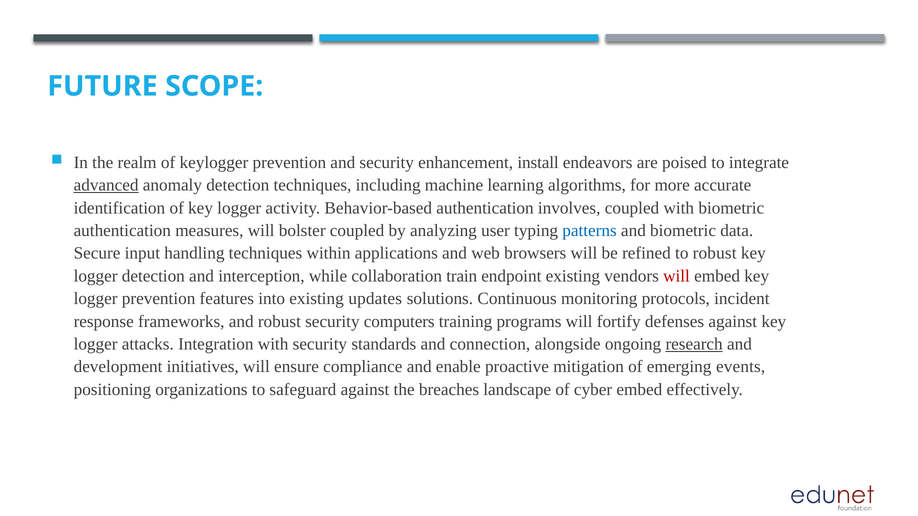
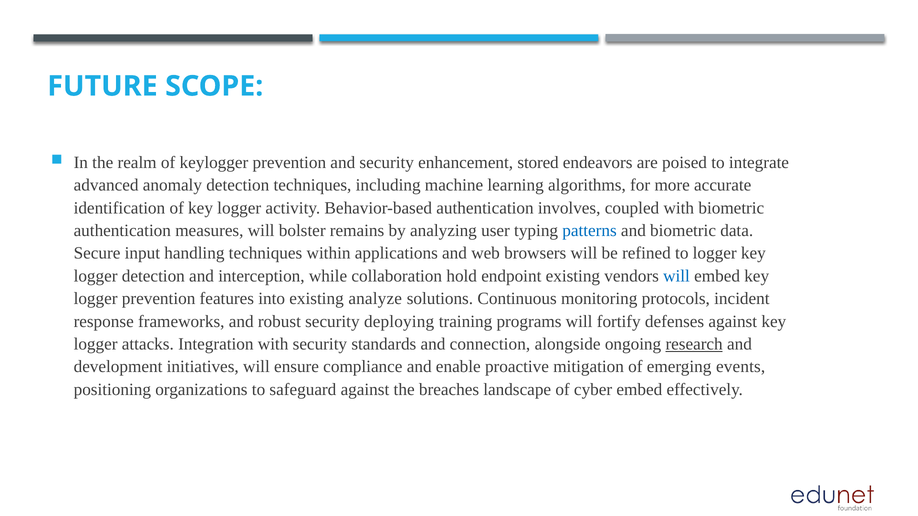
install: install -> stored (538, 163)
advanced underline: present -> none (106, 185)
bolster coupled: coupled -> remains (357, 231)
to robust: robust -> logger (715, 253)
train: train -> hold (462, 276)
will colour: red -> blue (677, 276)
updates: updates -> analyze (375, 299)
computers: computers -> deploying (399, 322)
